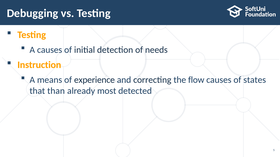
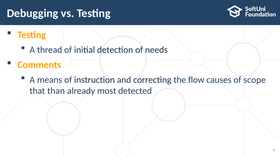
A causes: causes -> thread (50, 50)
Instruction: Instruction -> Comments (39, 65)
experience: experience -> instruction (94, 80)
states: states -> scope (255, 80)
